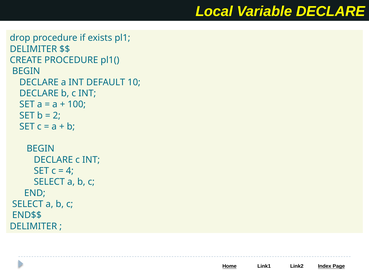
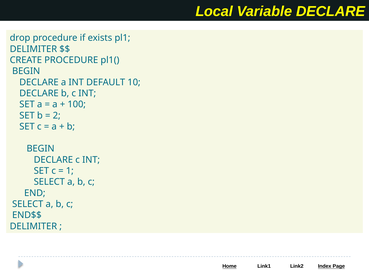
4: 4 -> 1 (70, 171)
